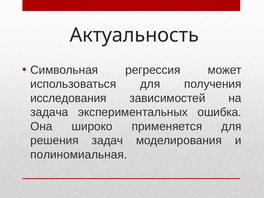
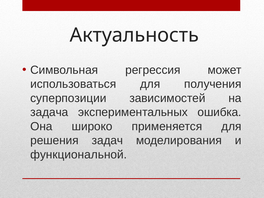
исследования: исследования -> суперпозиции (68, 98)
полиномиальная: полиномиальная -> функциональной (79, 155)
